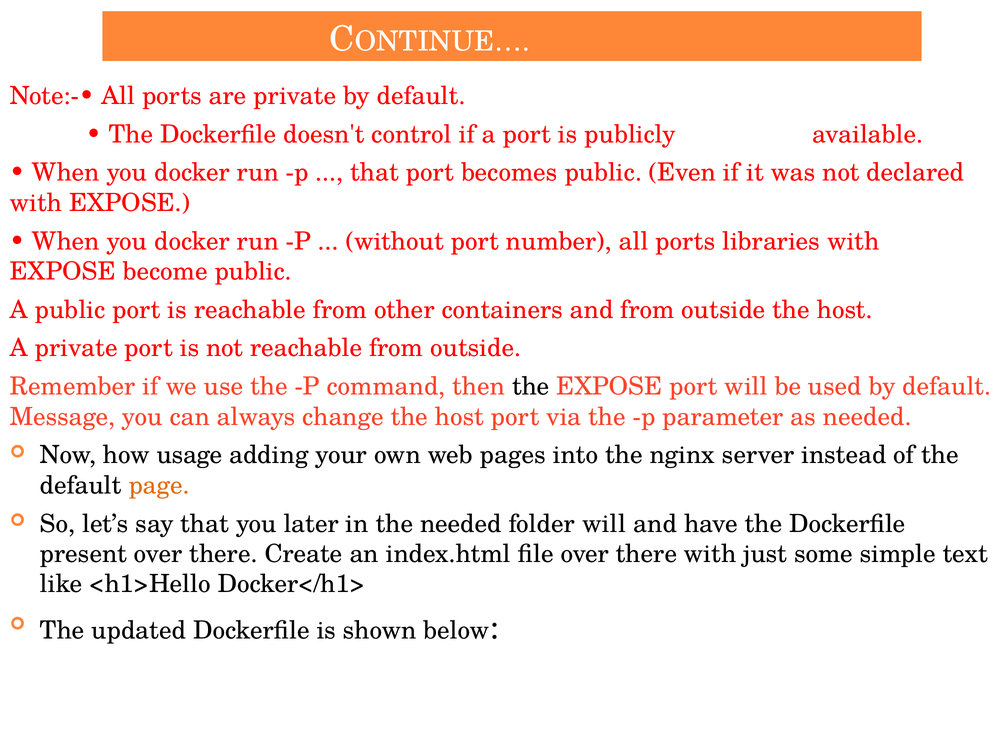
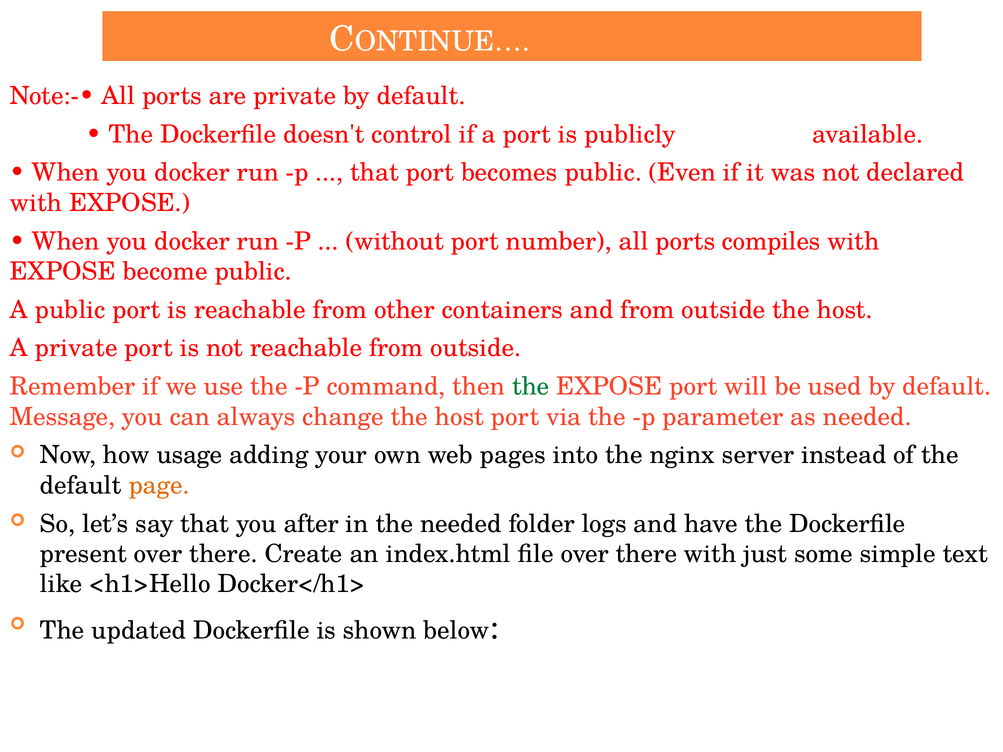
libraries: libraries -> compiles (771, 241)
the colour: black -> green (531, 387)
later: later -> after (311, 524)
folder will: will -> logs (604, 524)
